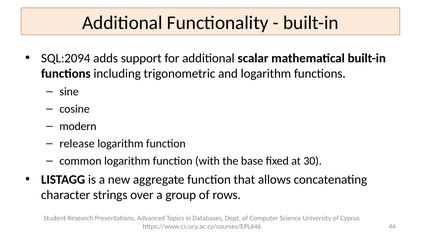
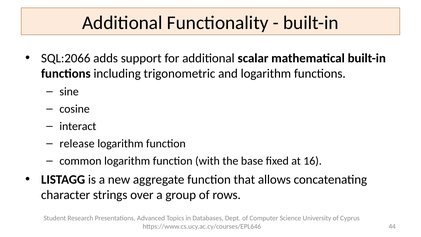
SQL:2094: SQL:2094 -> SQL:2066 (66, 58)
modern: modern -> interact (78, 126)
30: 30 -> 16 (313, 161)
